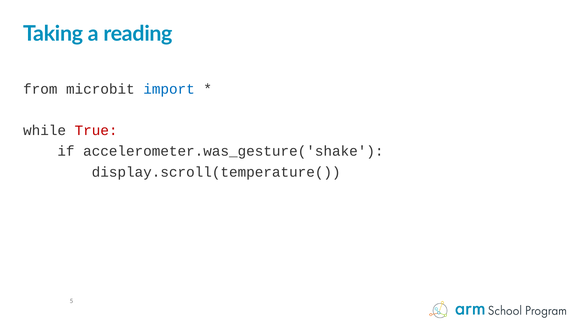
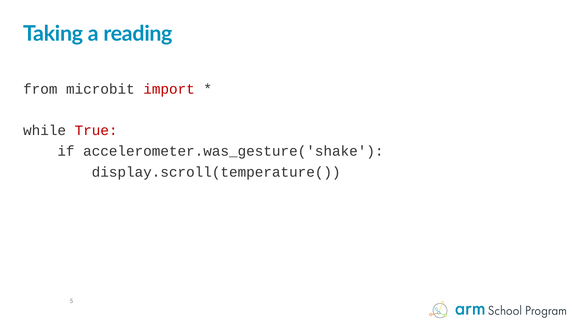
import colour: blue -> red (169, 89)
